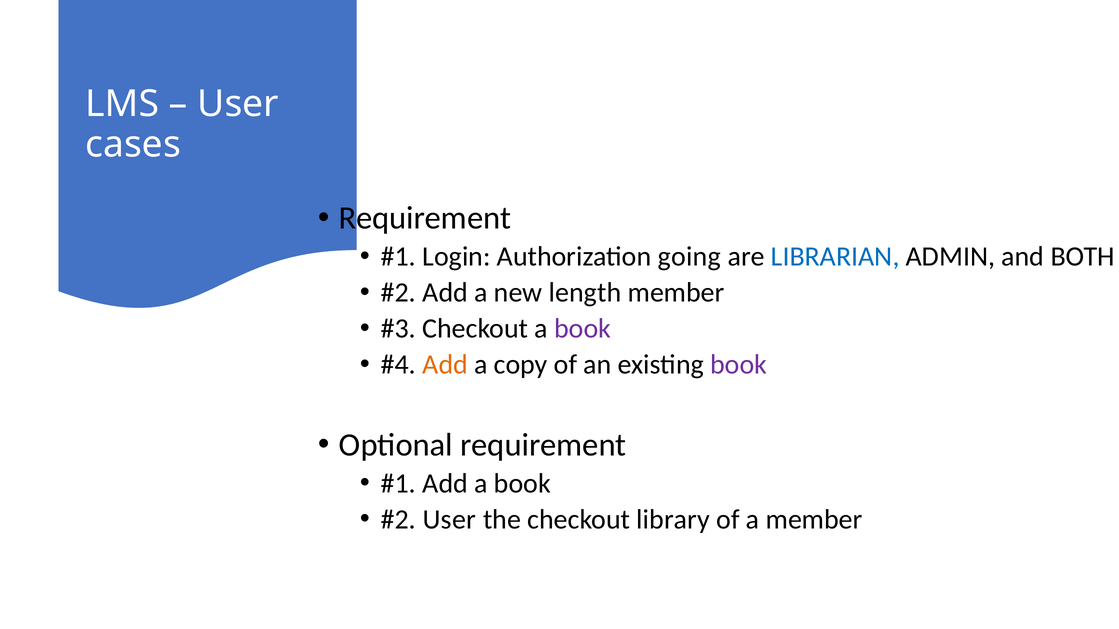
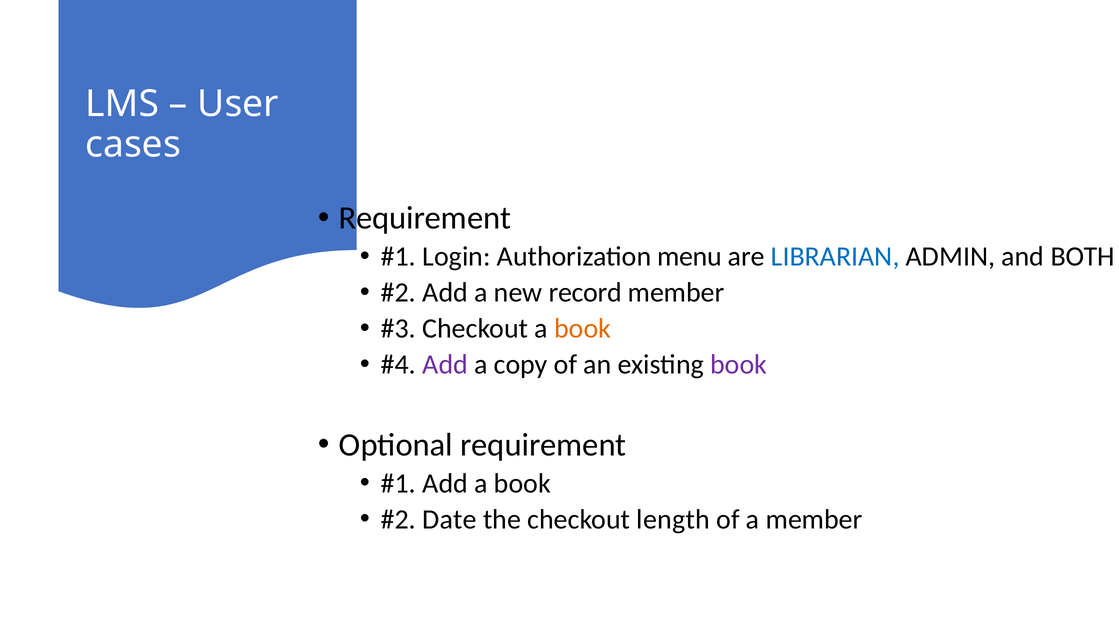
going: going -> menu (690, 257)
length: length -> record (585, 293)
book colour: purple -> orange (583, 329)
Add colour: orange -> purple (445, 365)
User: User -> Date (449, 520)
library: library -> length (673, 520)
